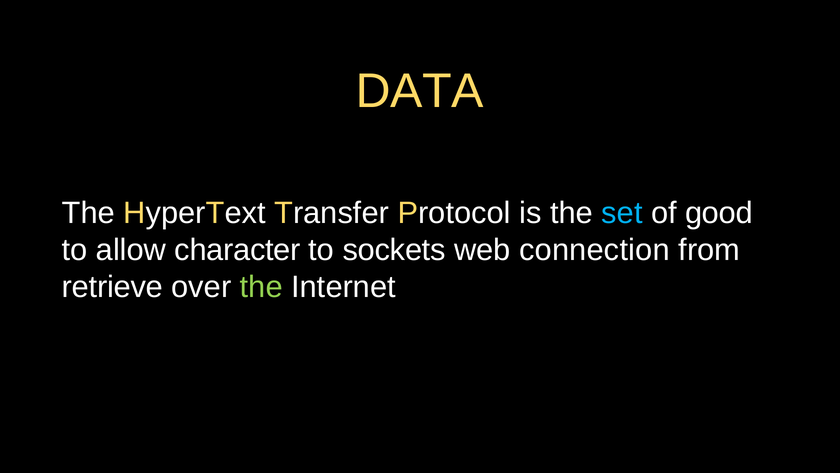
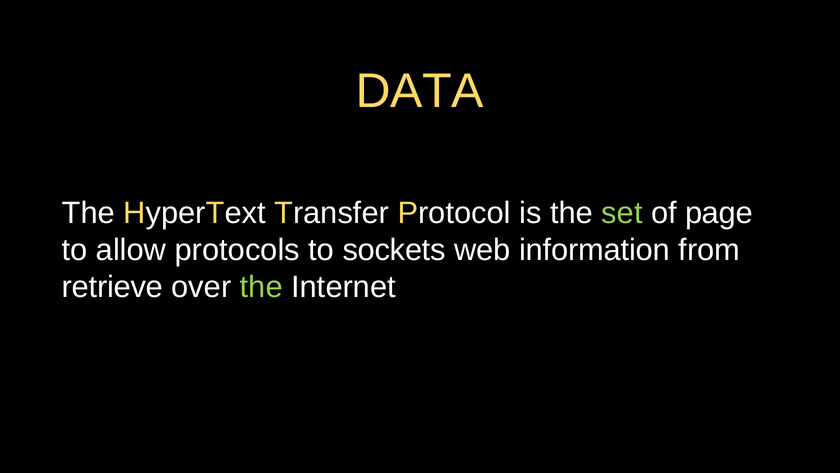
set colour: light blue -> light green (622, 213)
good: good -> page (719, 213)
character: character -> protocols (237, 250)
connection: connection -> information (595, 250)
